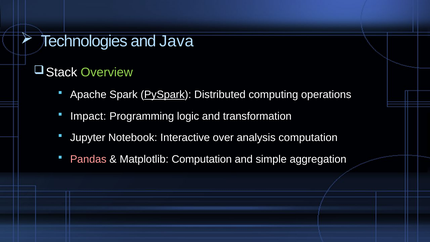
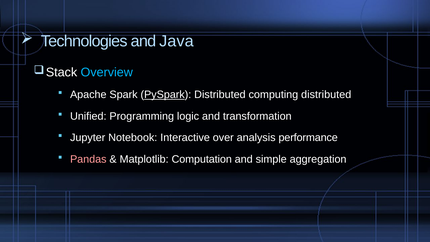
Overview colour: light green -> light blue (107, 72)
computing operations: operations -> distributed (326, 95)
Impact: Impact -> Unified (88, 116)
analysis computation: computation -> performance (308, 138)
